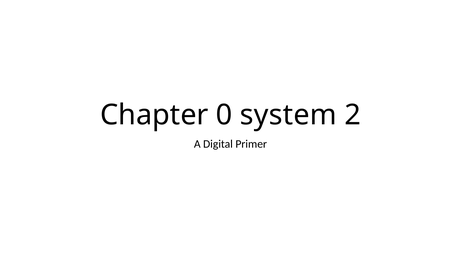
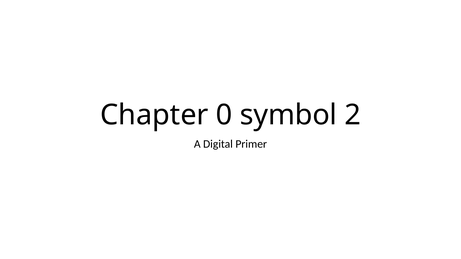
system: system -> symbol (289, 115)
